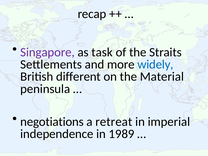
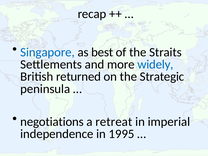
Singapore colour: purple -> blue (47, 52)
task: task -> best (102, 52)
different: different -> returned (78, 77)
Material: Material -> Strategic (162, 77)
1989: 1989 -> 1995 (122, 134)
